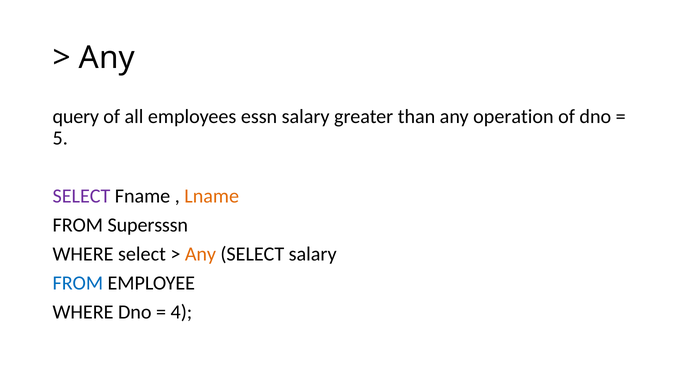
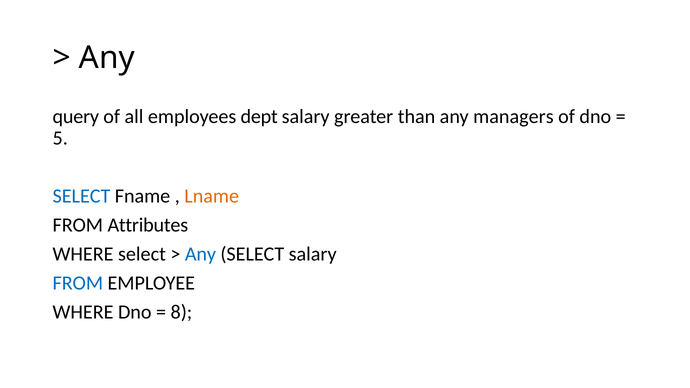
essn: essn -> dept (259, 117)
operation: operation -> managers (513, 117)
SELECT colour: purple -> blue (81, 196)
Supersssn: Supersssn -> Attributes (148, 225)
Any colour: orange -> blue (201, 254)
4: 4 -> 8 (181, 312)
